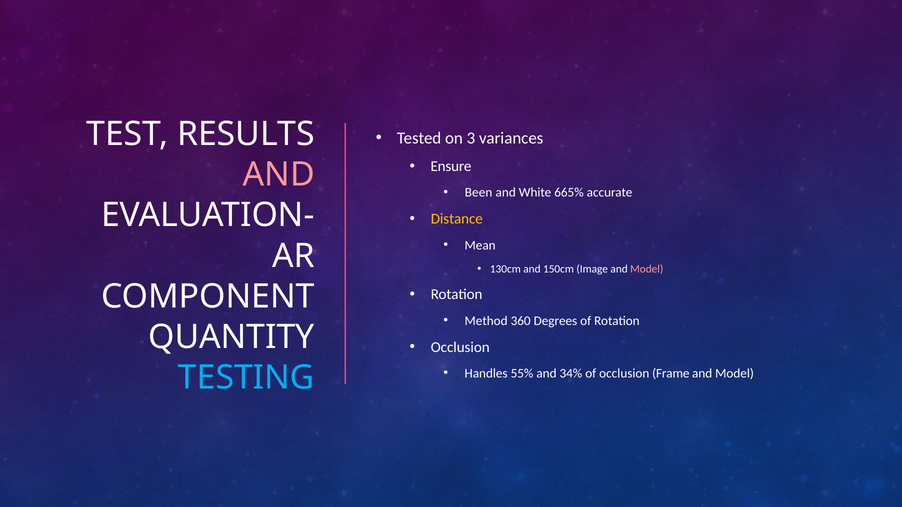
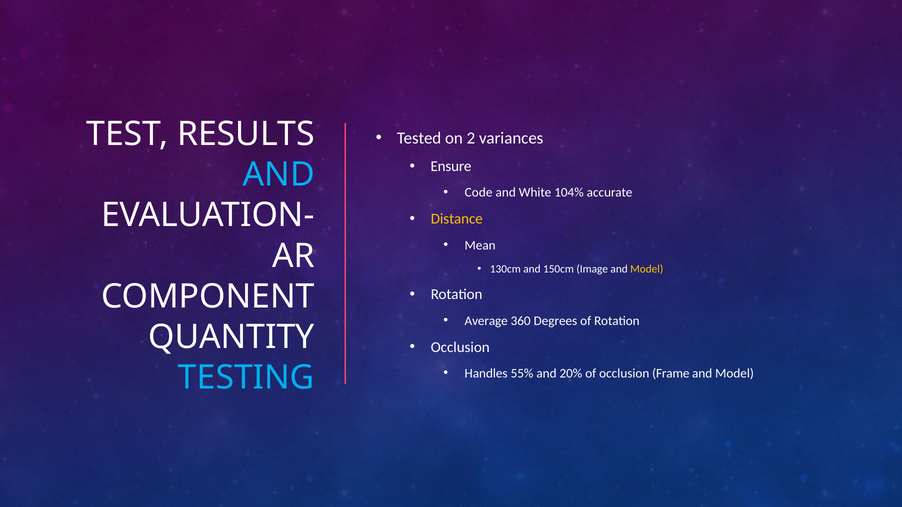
3: 3 -> 2 (471, 138)
AND colour: pink -> light blue (279, 175)
Been: Been -> Code (479, 193)
665%: 665% -> 104% (569, 193)
Model colour: pink -> yellow (647, 269)
Method: Method -> Average (486, 321)
34%: 34% -> 20% (571, 374)
